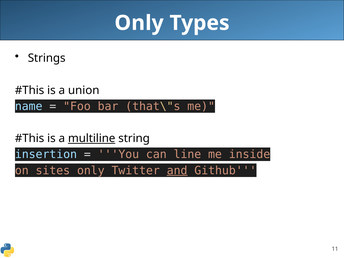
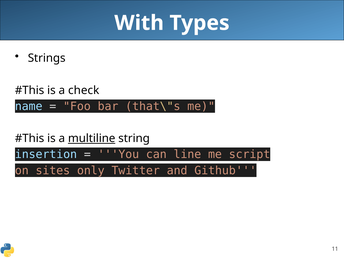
Only: Only -> With (139, 23)
union: union -> check (84, 90)
inside: inside -> script (250, 154)
and underline: present -> none (177, 170)
